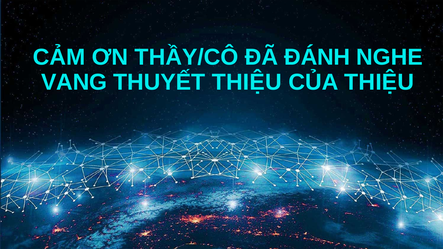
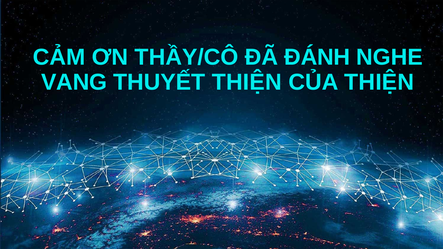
THUYẾT THIỆU: THIỆU -> THIỆN (247, 82)
CỦA THIỆU: THIỆU -> THIỆN (379, 82)
